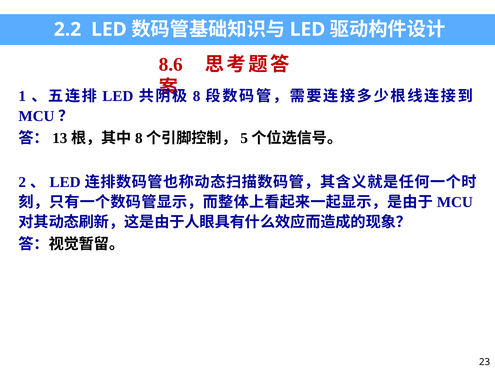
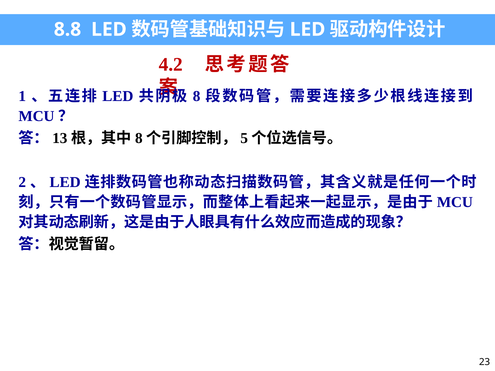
2.2: 2.2 -> 8.8 (67, 29)
8.6: 8.6 -> 4.2 (171, 65)
